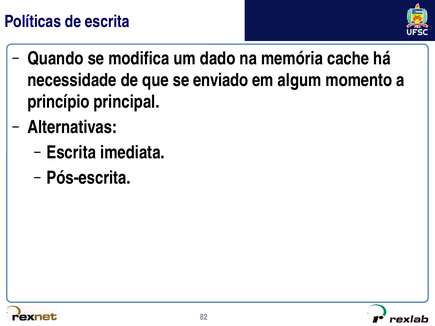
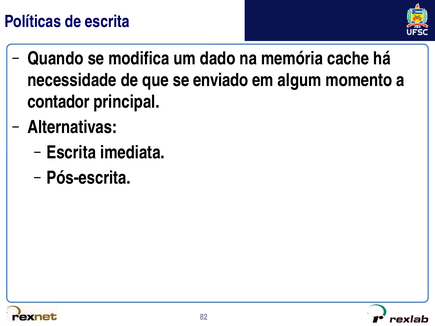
princípio: princípio -> contador (59, 102)
